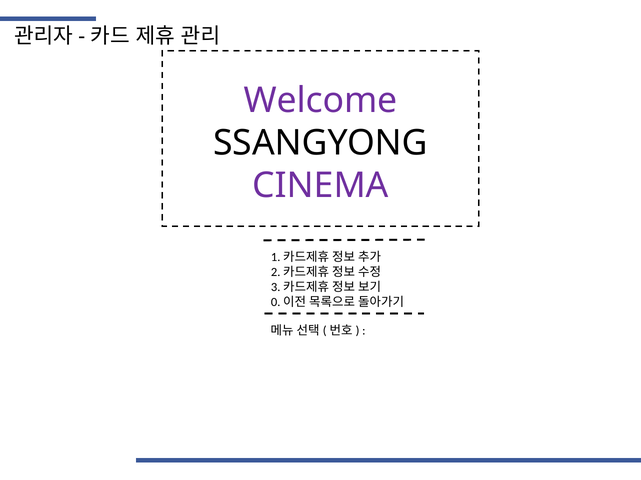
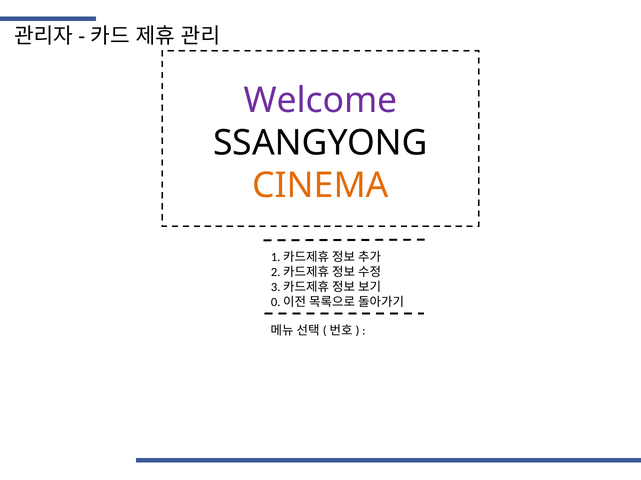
CINEMA colour: purple -> orange (320, 186)
